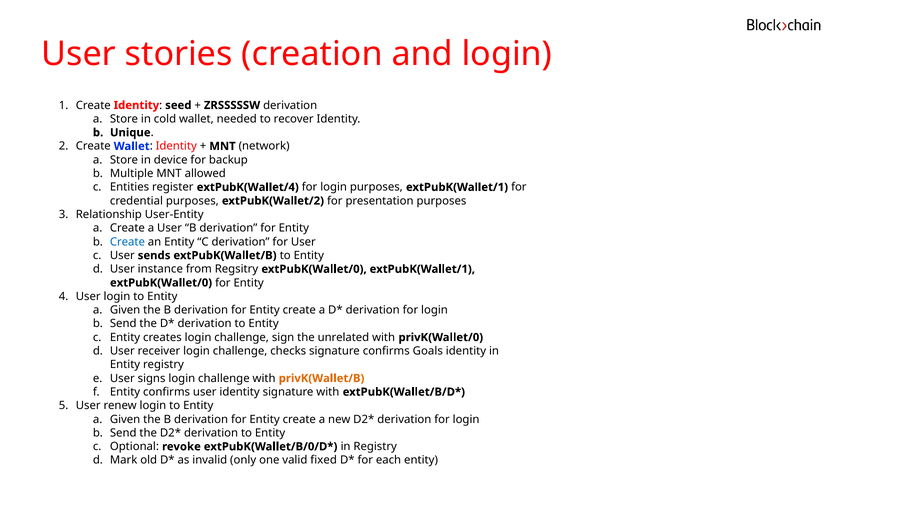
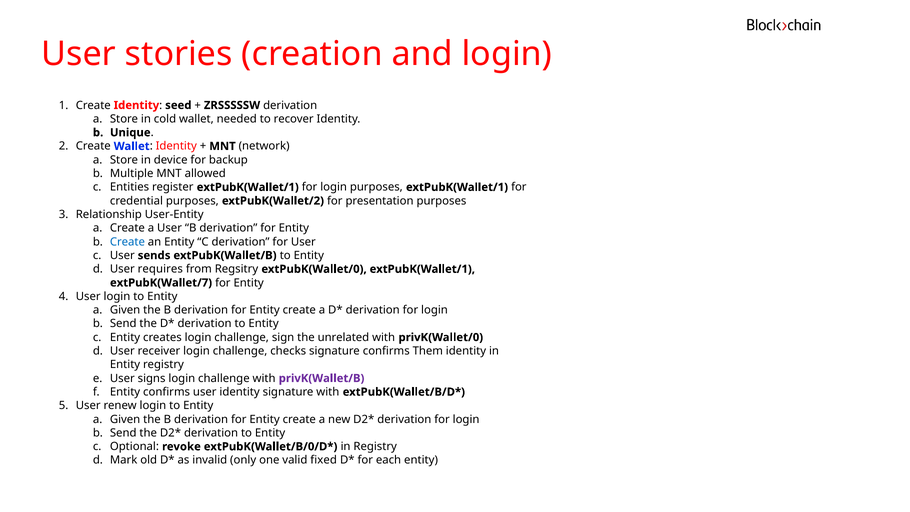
register extPubK(Wallet/4: extPubK(Wallet/4 -> extPubK(Wallet/1 (248, 187)
instance: instance -> requires (160, 269)
extPubK(Wallet/0: extPubK(Wallet/0 -> extPubK(Wallet/7 (161, 283)
Goals: Goals -> Them (428, 351)
privK(Wallet/B colour: orange -> purple (322, 378)
